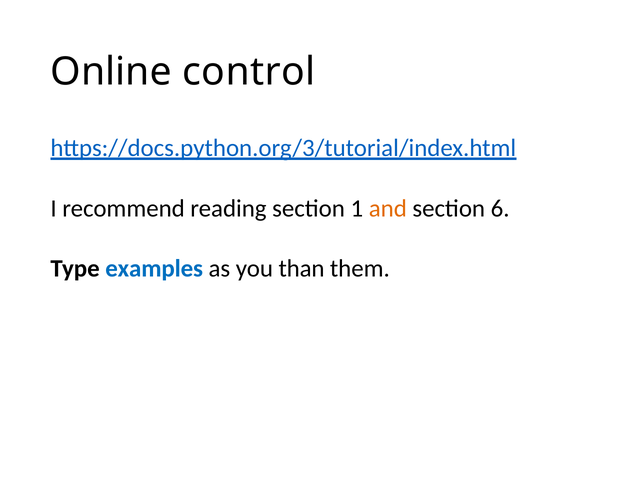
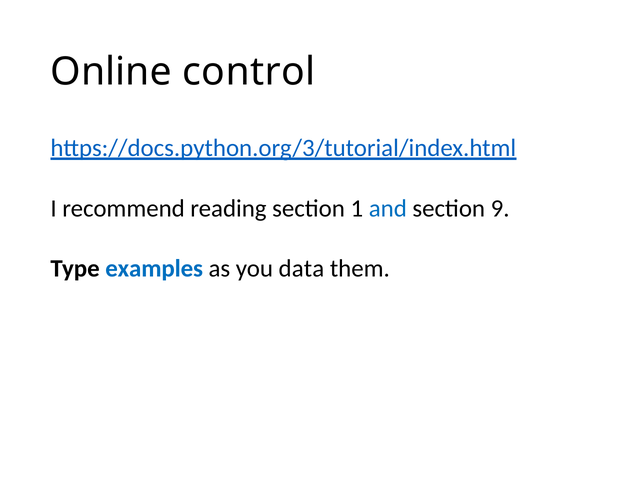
and colour: orange -> blue (388, 208)
6: 6 -> 9 (500, 208)
than: than -> data (301, 268)
